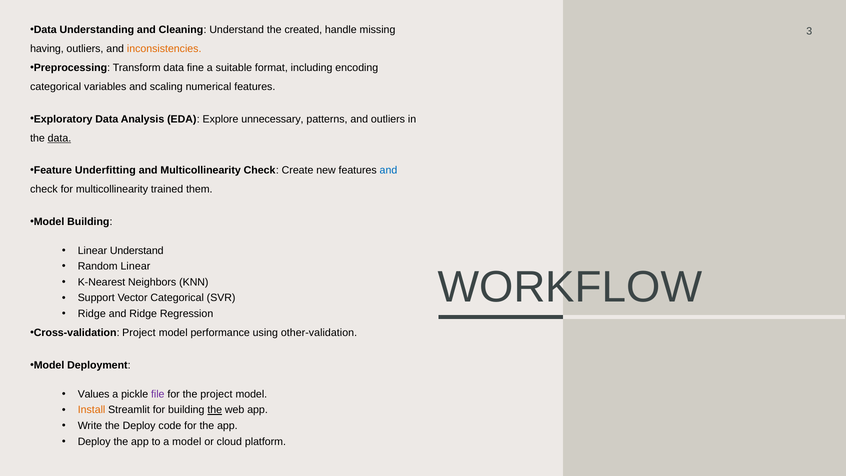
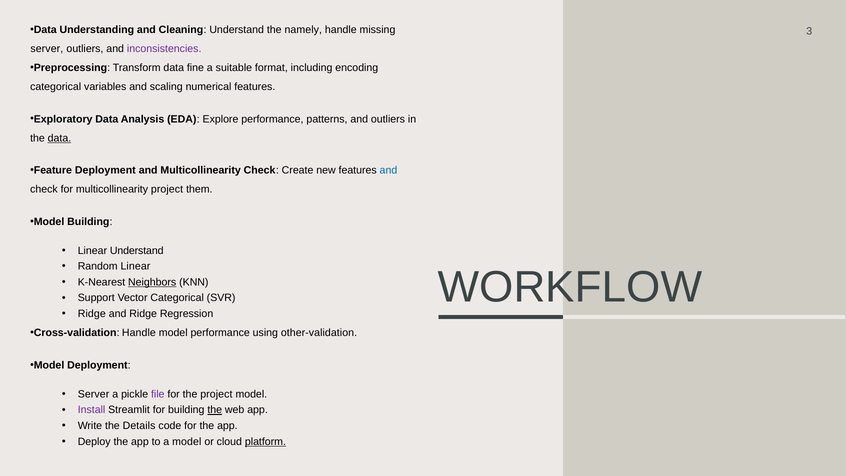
created: created -> namely (303, 30)
having: having -> server (47, 49)
inconsistencies colour: orange -> purple (164, 49)
Explore unnecessary: unnecessary -> performance (272, 119)
Feature Underfitting: Underfitting -> Deployment (105, 170)
multicollinearity trained: trained -> project (167, 189)
Neighbors underline: none -> present (152, 282)
Cross-validation Project: Project -> Handle (139, 333)
Values: Values -> Server (94, 394)
Install colour: orange -> purple (92, 410)
the Deploy: Deploy -> Details (139, 426)
platform underline: none -> present (265, 441)
